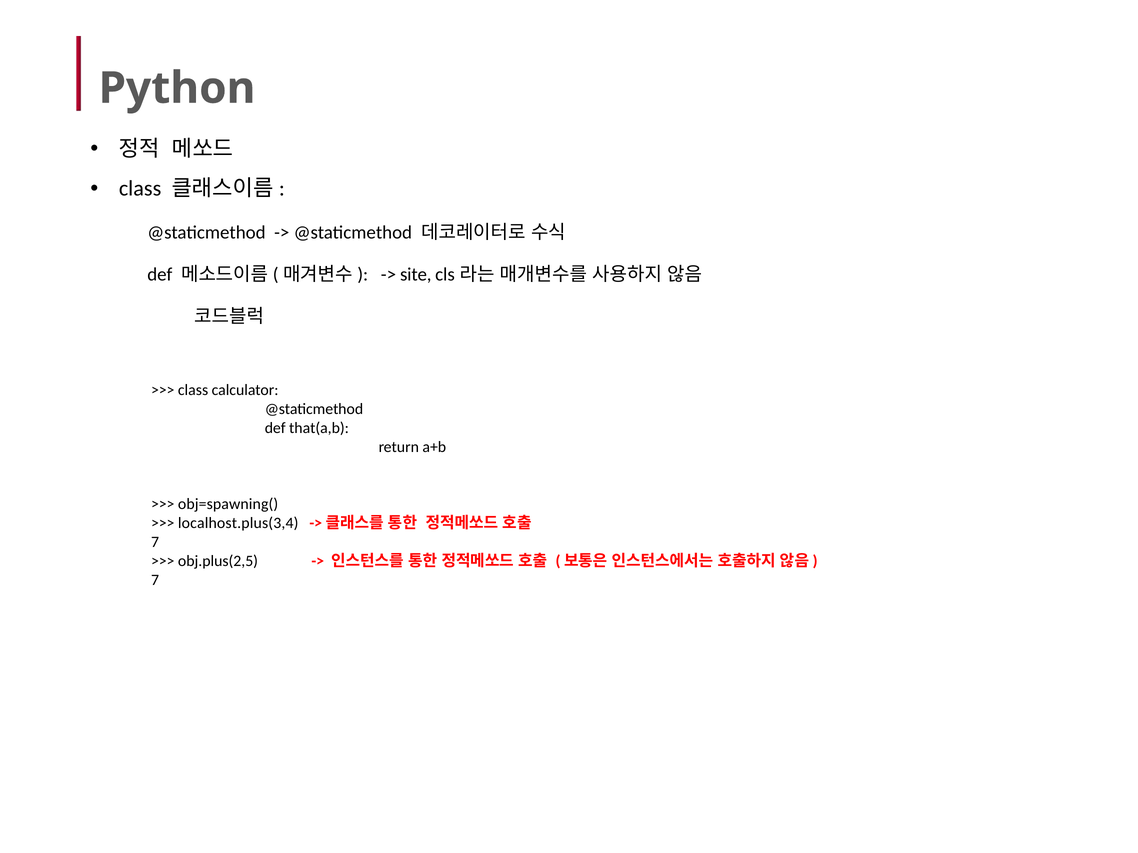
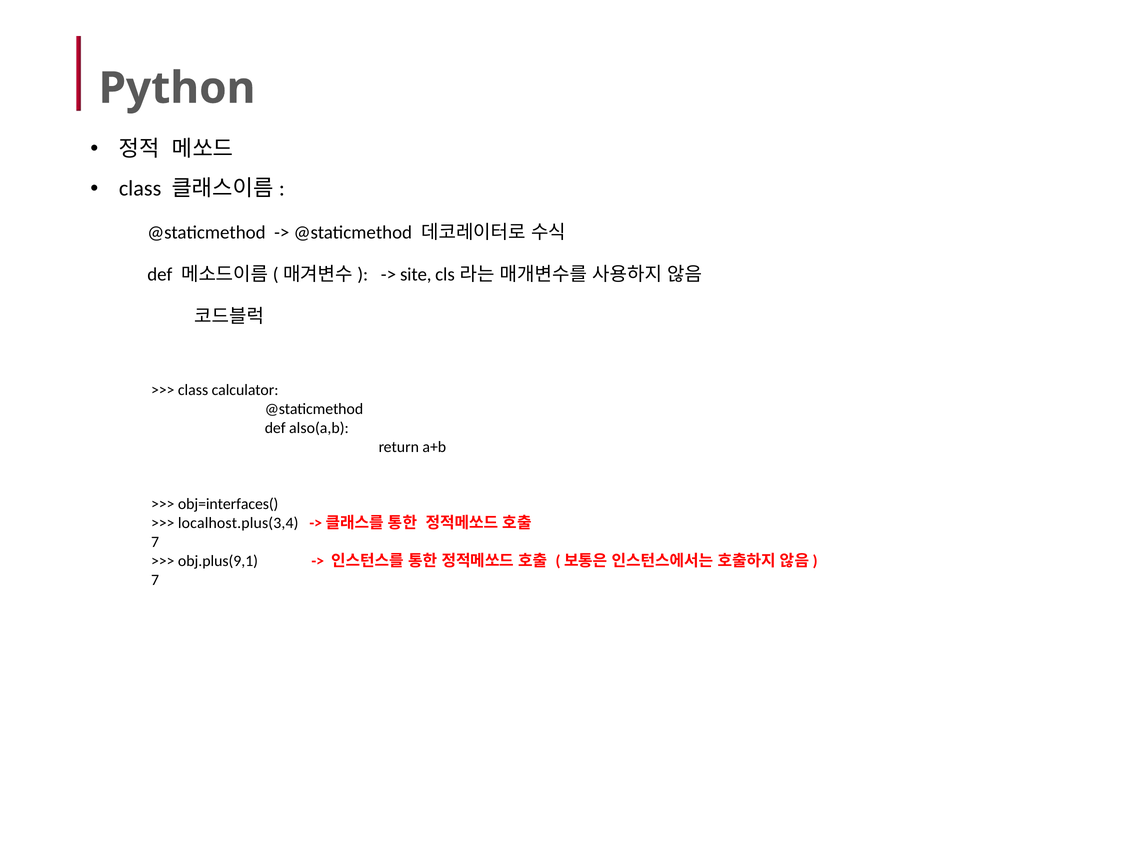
that(a,b: that(a,b -> also(a,b (319, 428)
obj=spawning(: obj=spawning( -> obj=interfaces( (228, 504)
obj.plus(2,5: obj.plus(2,5 -> obj.plus(9,1 (218, 561)
